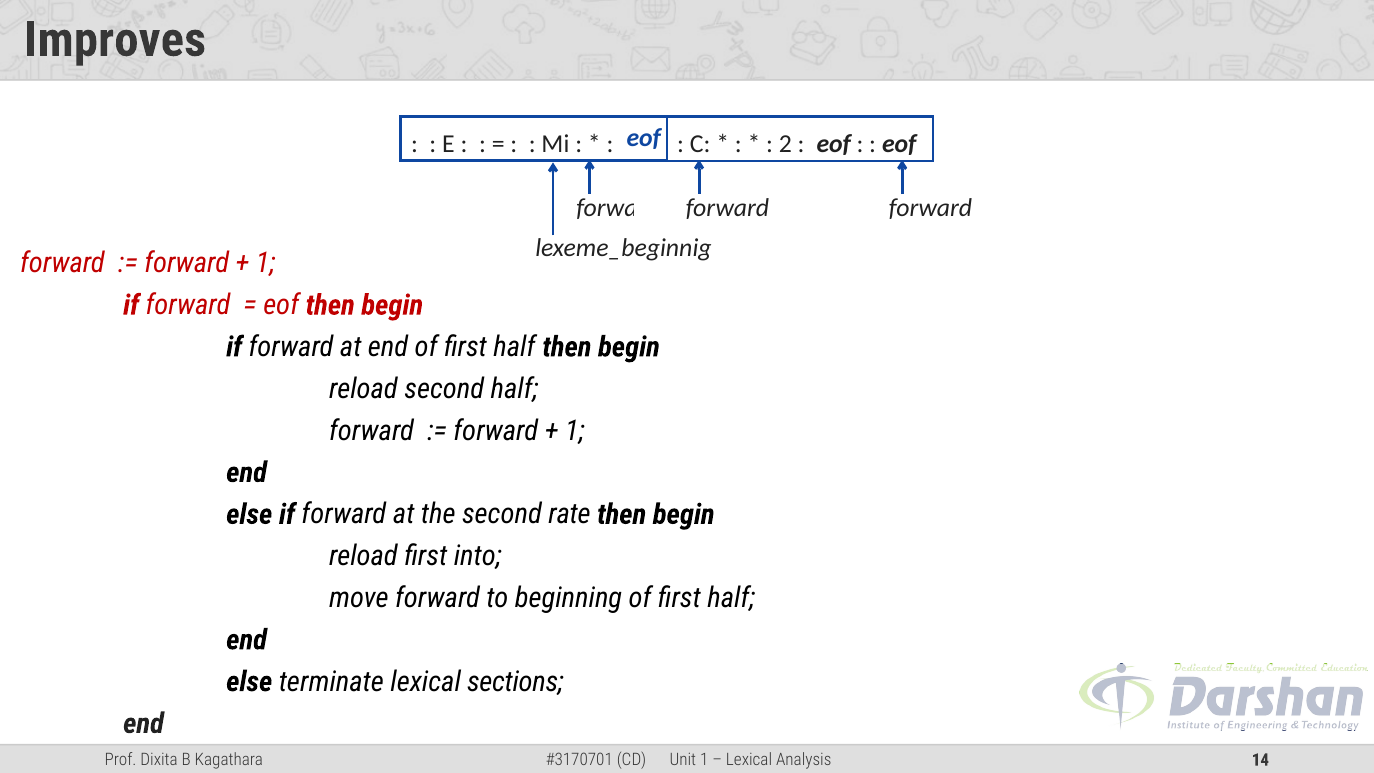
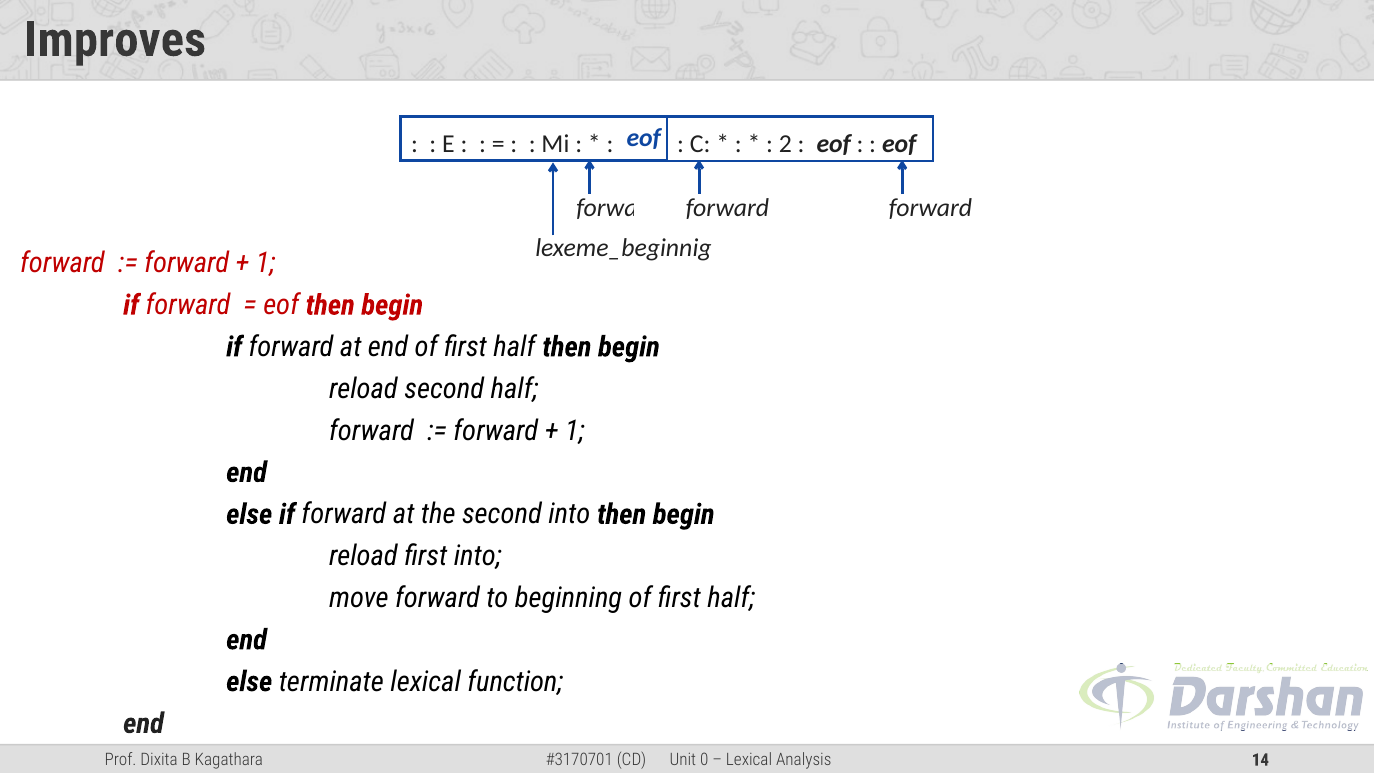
second rate: rate -> into (569, 514)
sections: sections -> function (515, 682)
1: 1 -> 0 (704, 760)
